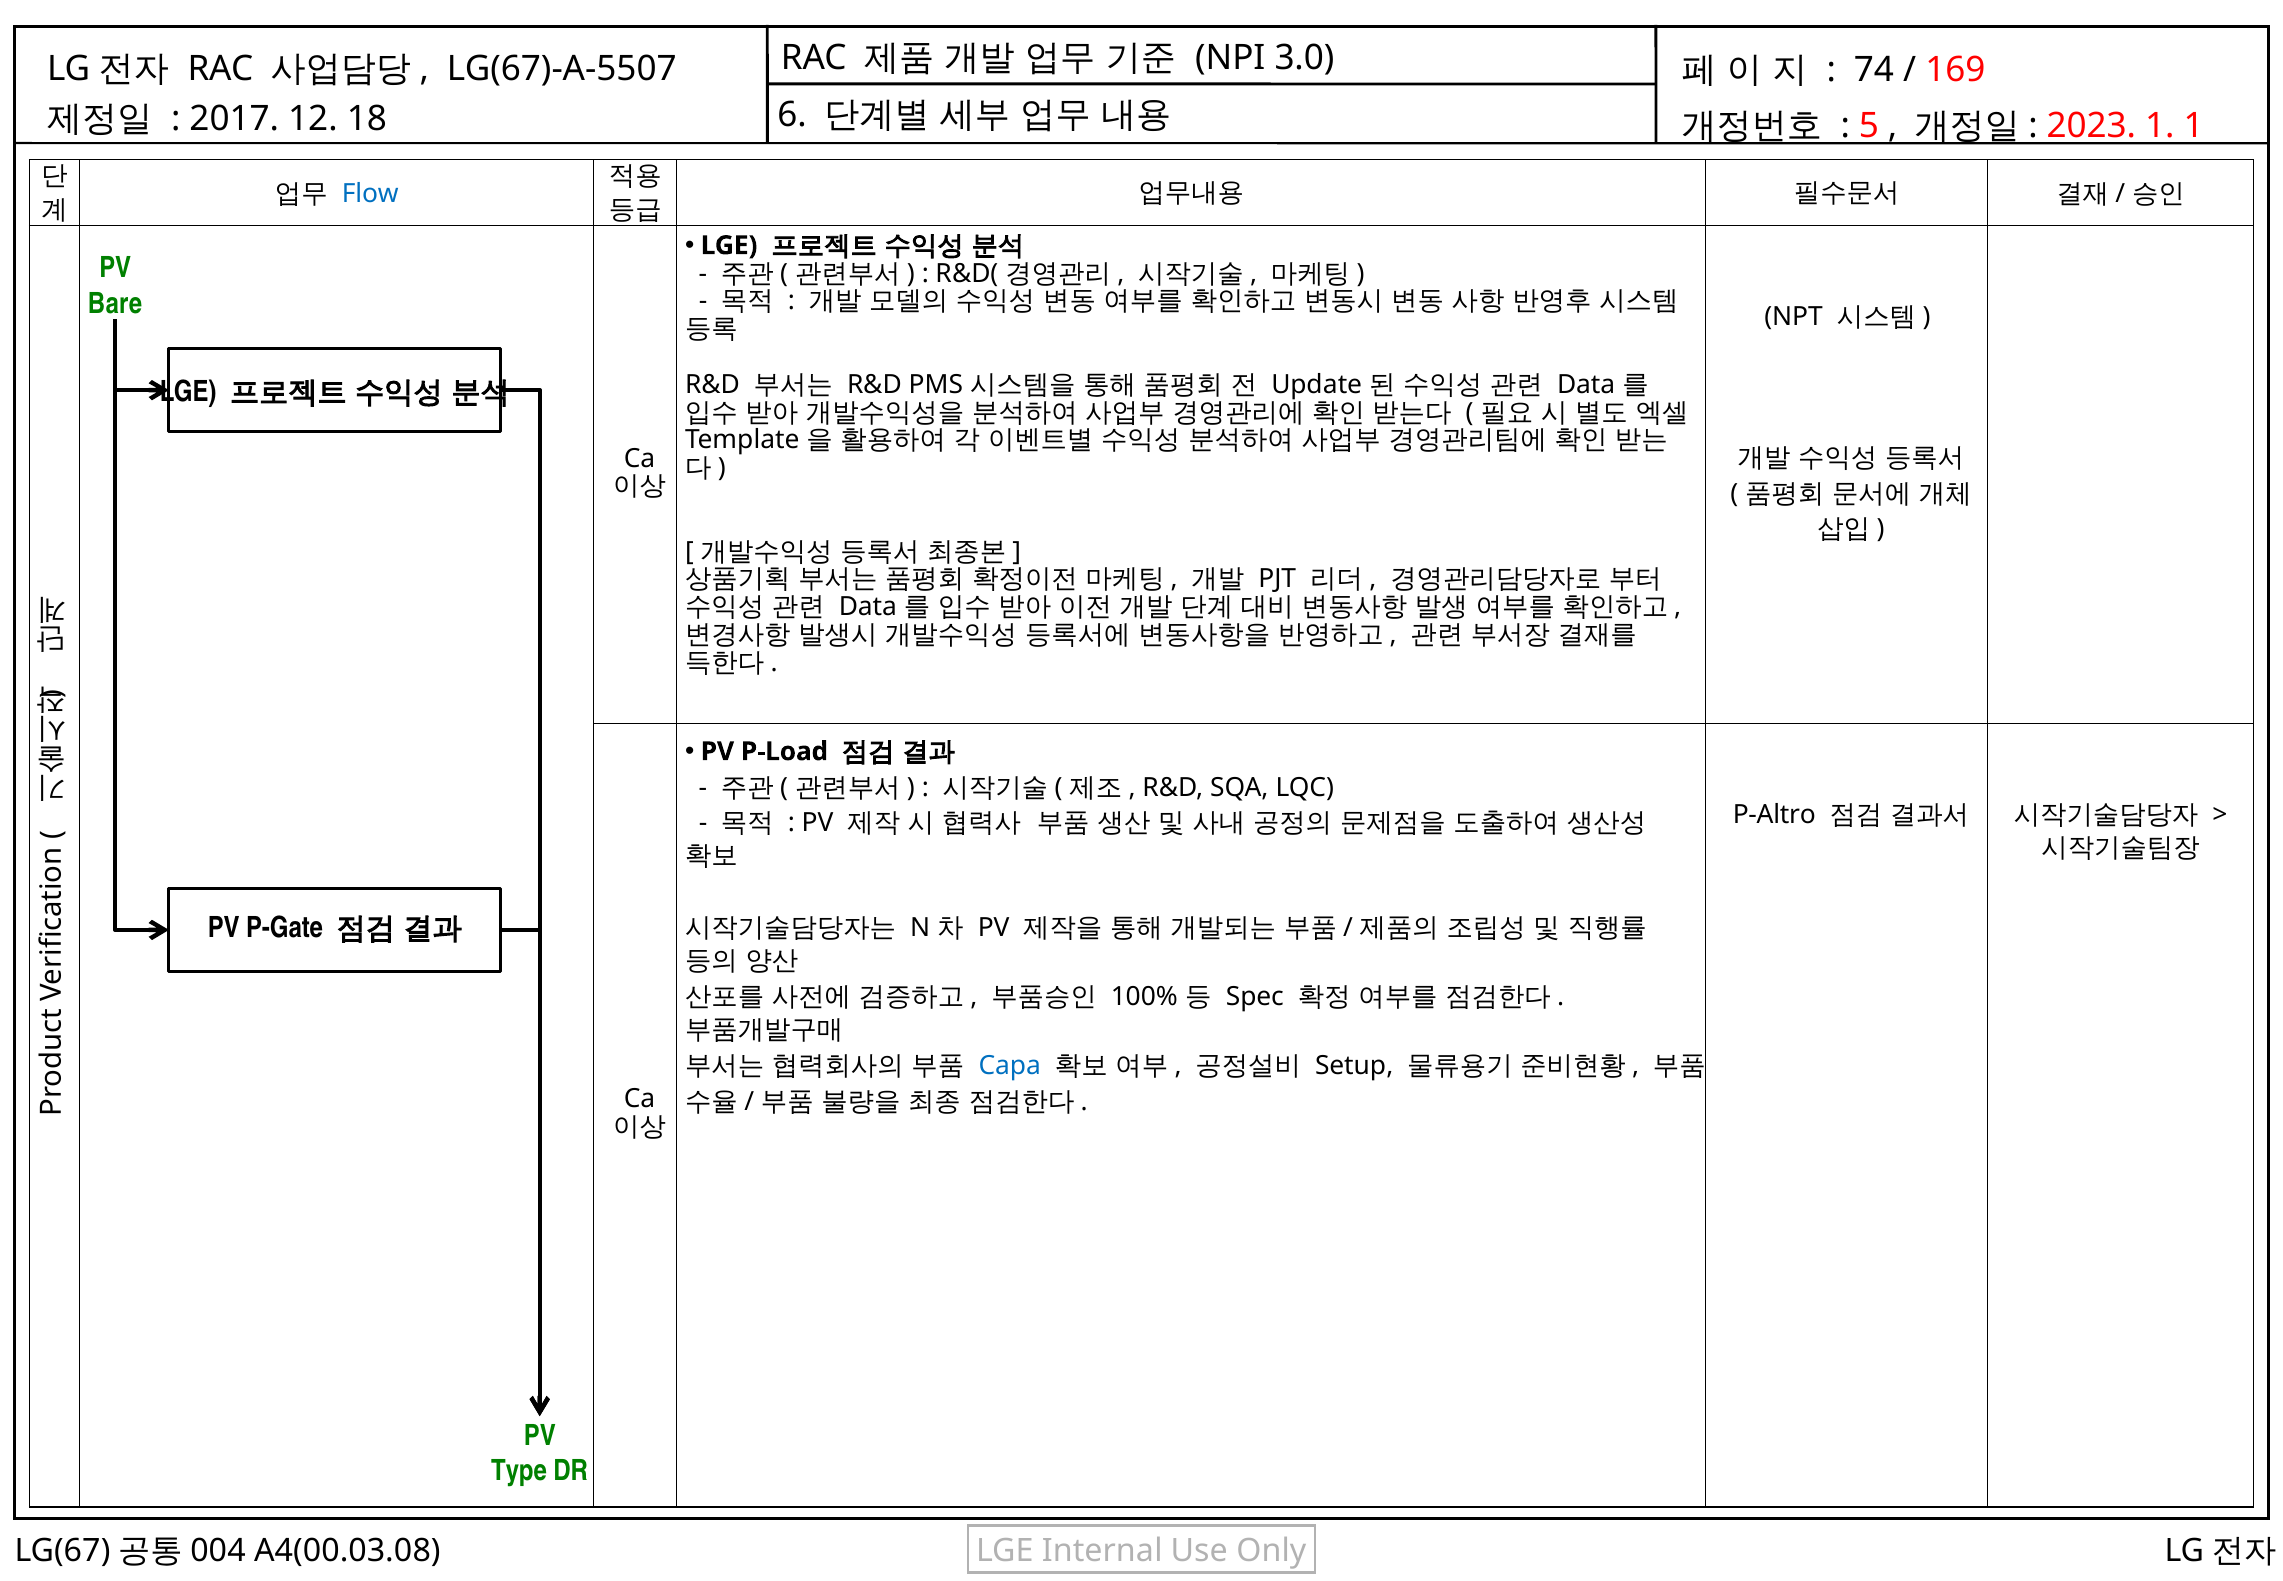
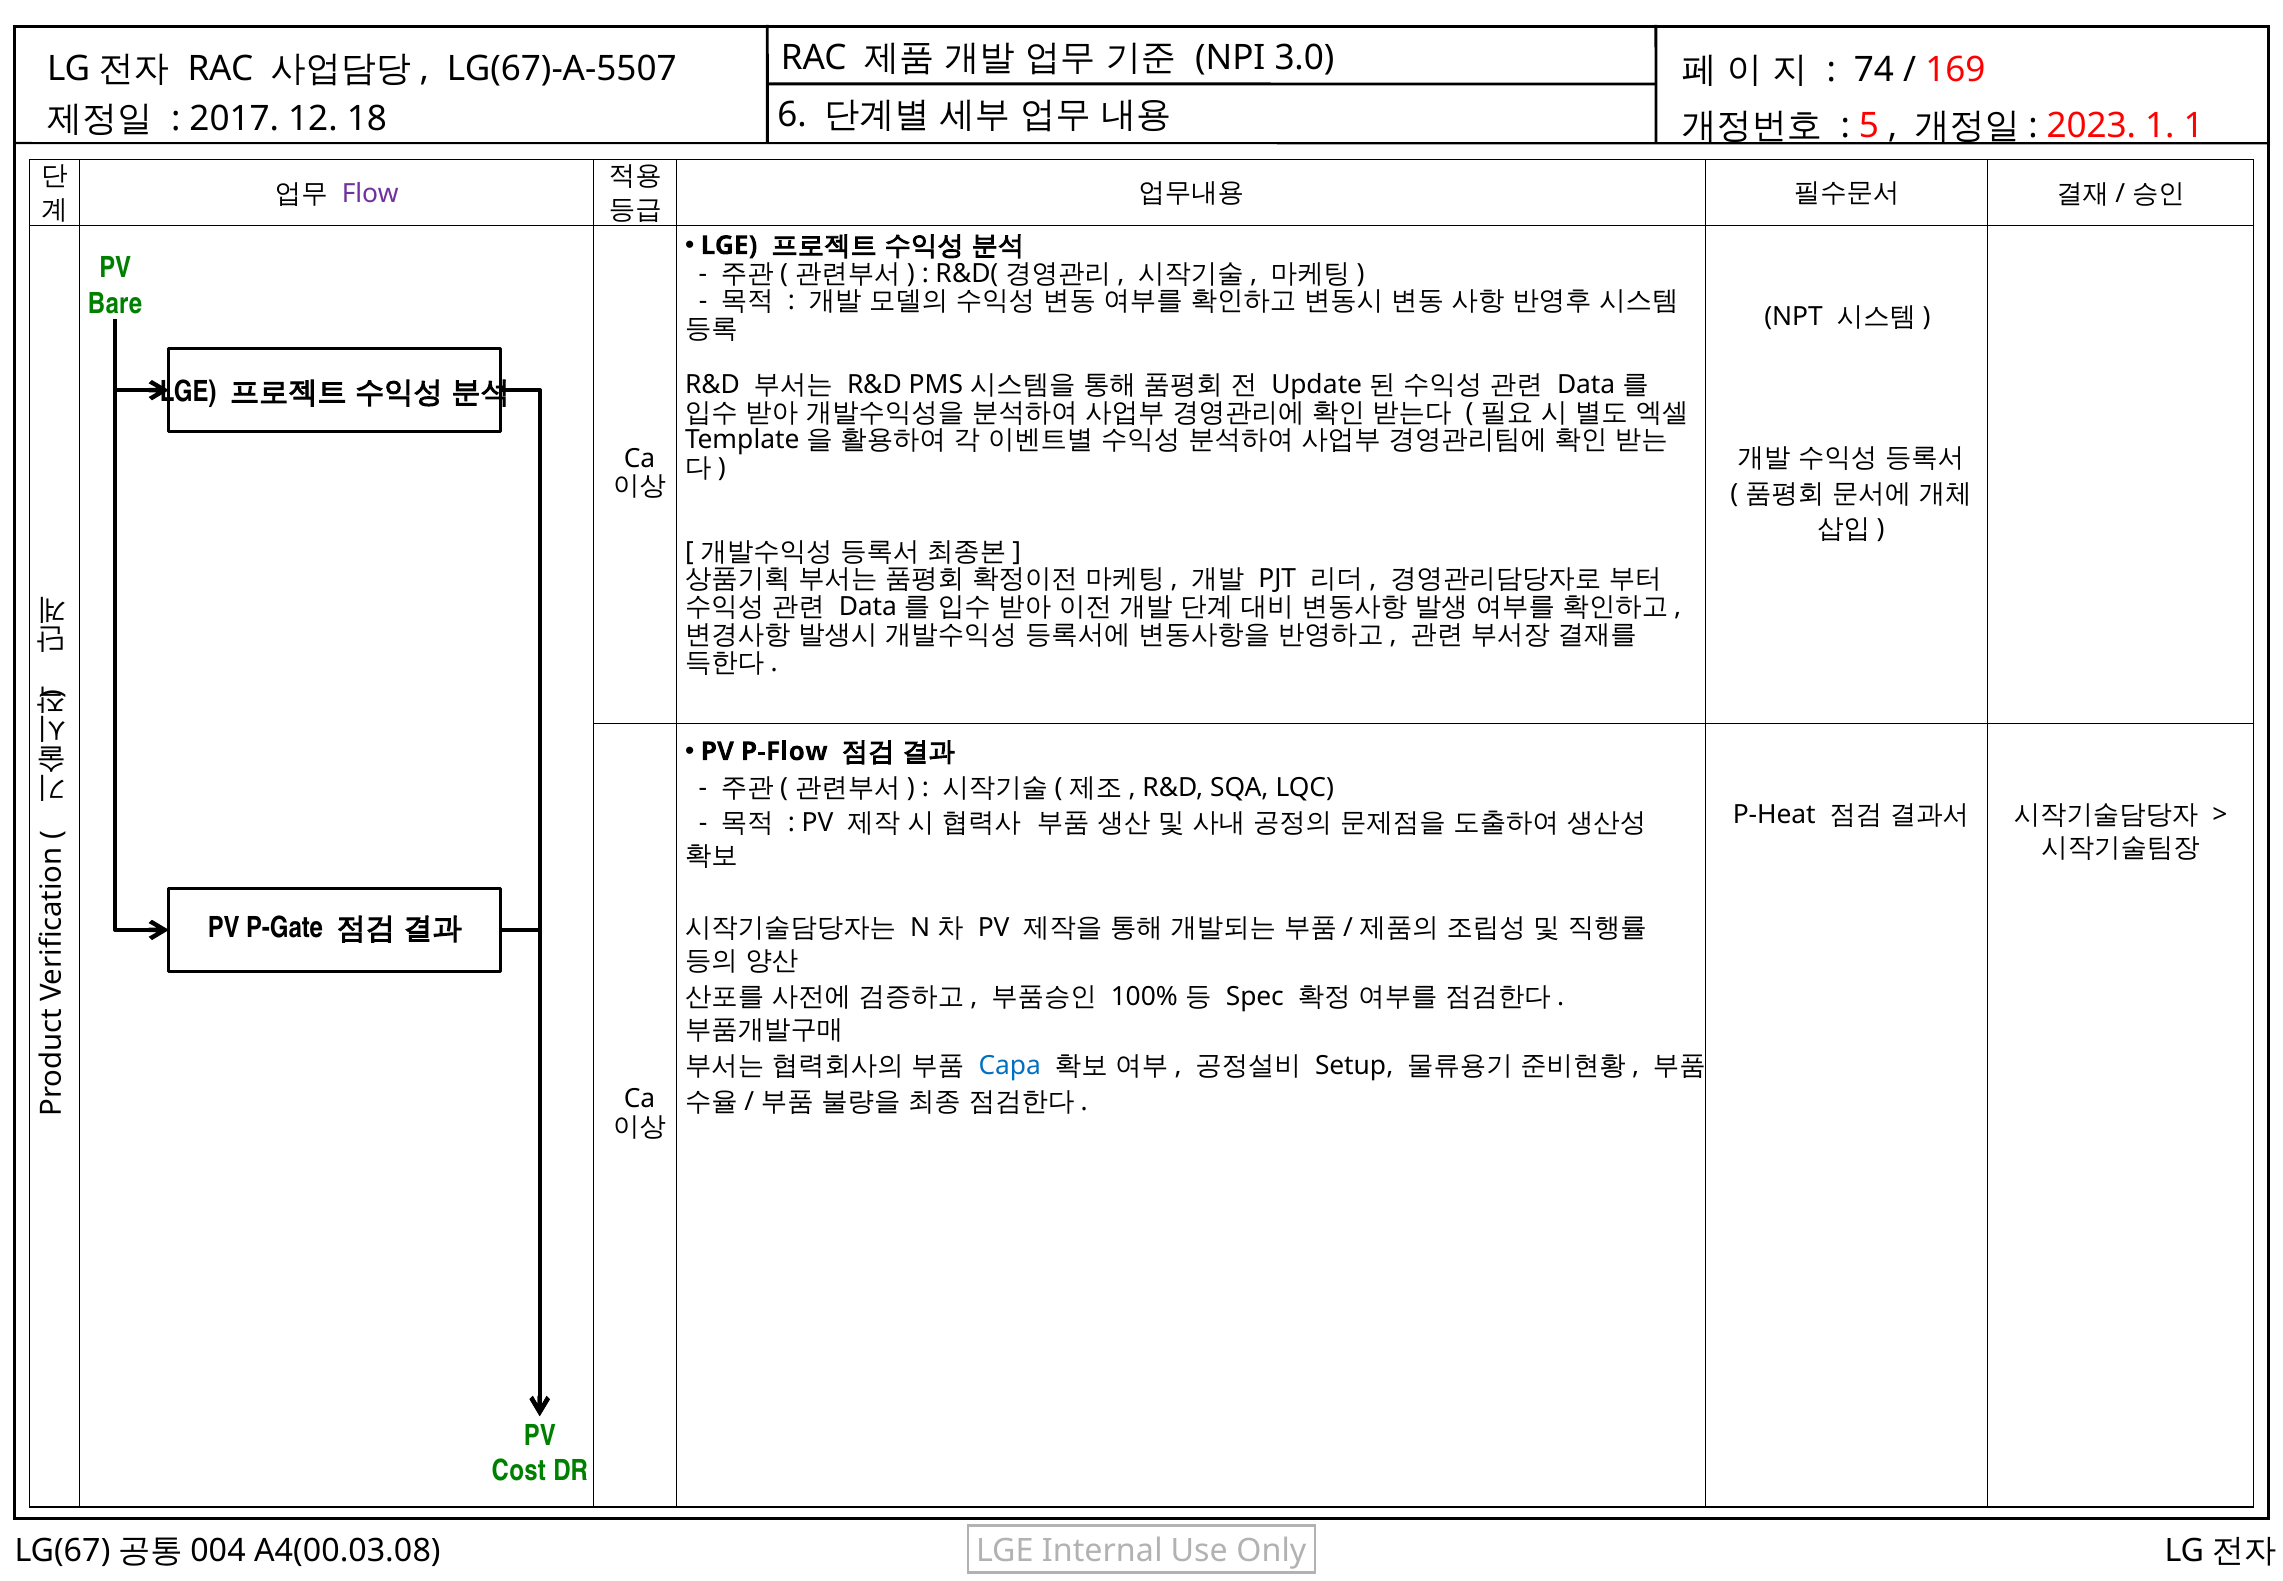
Flow colour: blue -> purple (370, 194)
P-Load: P-Load -> P-Flow (784, 751)
P-Altro: P-Altro -> P-Heat (1774, 815)
Type: Type -> Cost (519, 1470)
